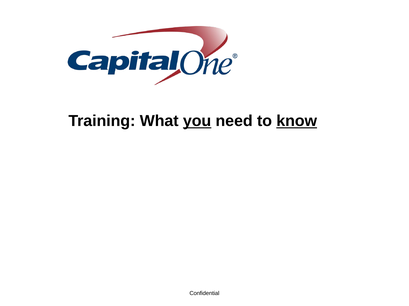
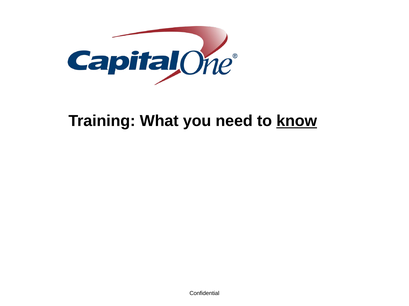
you underline: present -> none (197, 121)
